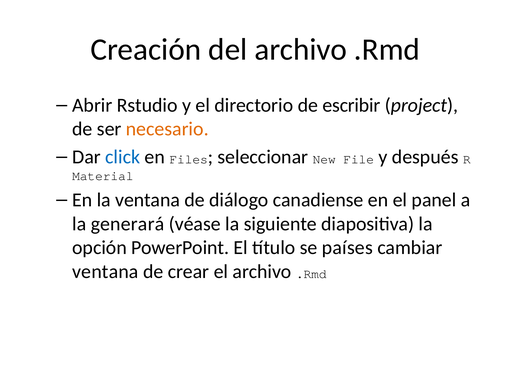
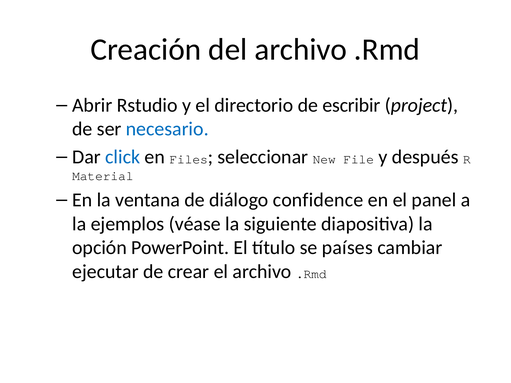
necesario colour: orange -> blue (167, 129)
canadiense: canadiense -> confidence (318, 200)
generará: generará -> ejemplos (128, 224)
ventana: ventana -> ejecutar (105, 272)
